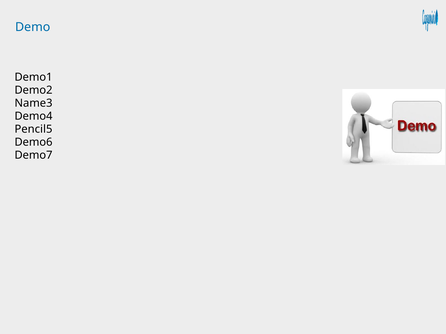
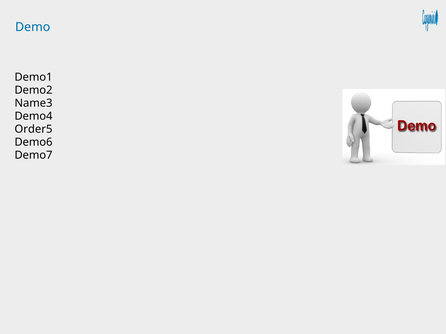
Pencil5: Pencil5 -> Order5 (33, 129)
